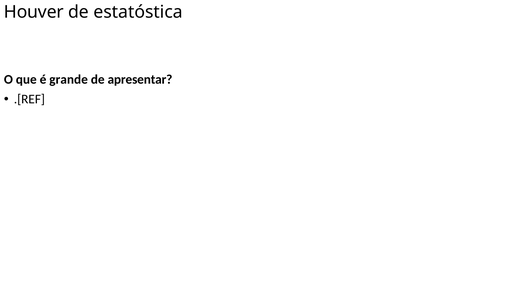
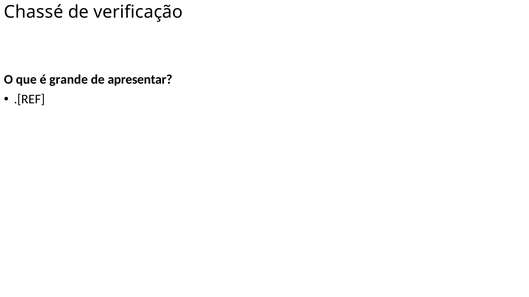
Houver: Houver -> Chassé (34, 12)
estatóstica: estatóstica -> verificação (138, 12)
